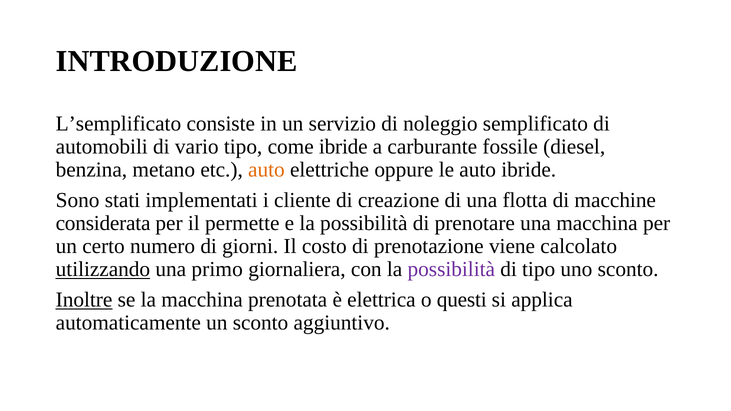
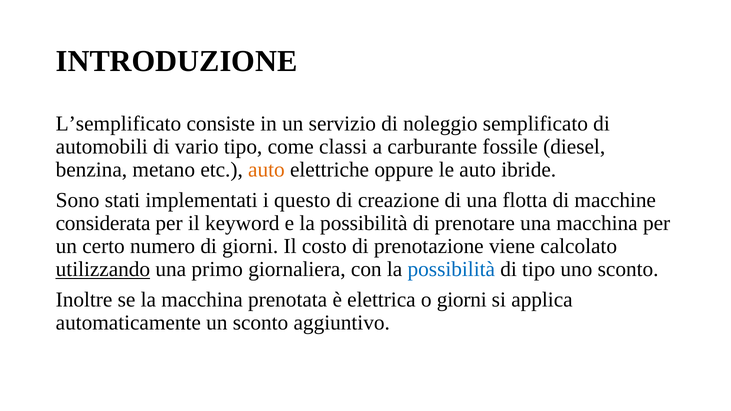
come ibride: ibride -> classi (343, 147)
cliente: cliente -> questo (302, 200)
permette: permette -> keyword (242, 223)
possibilità colour: purple -> blue (451, 269)
Inoltre underline: present -> none (84, 300)
o questi: questi -> giorni (462, 300)
